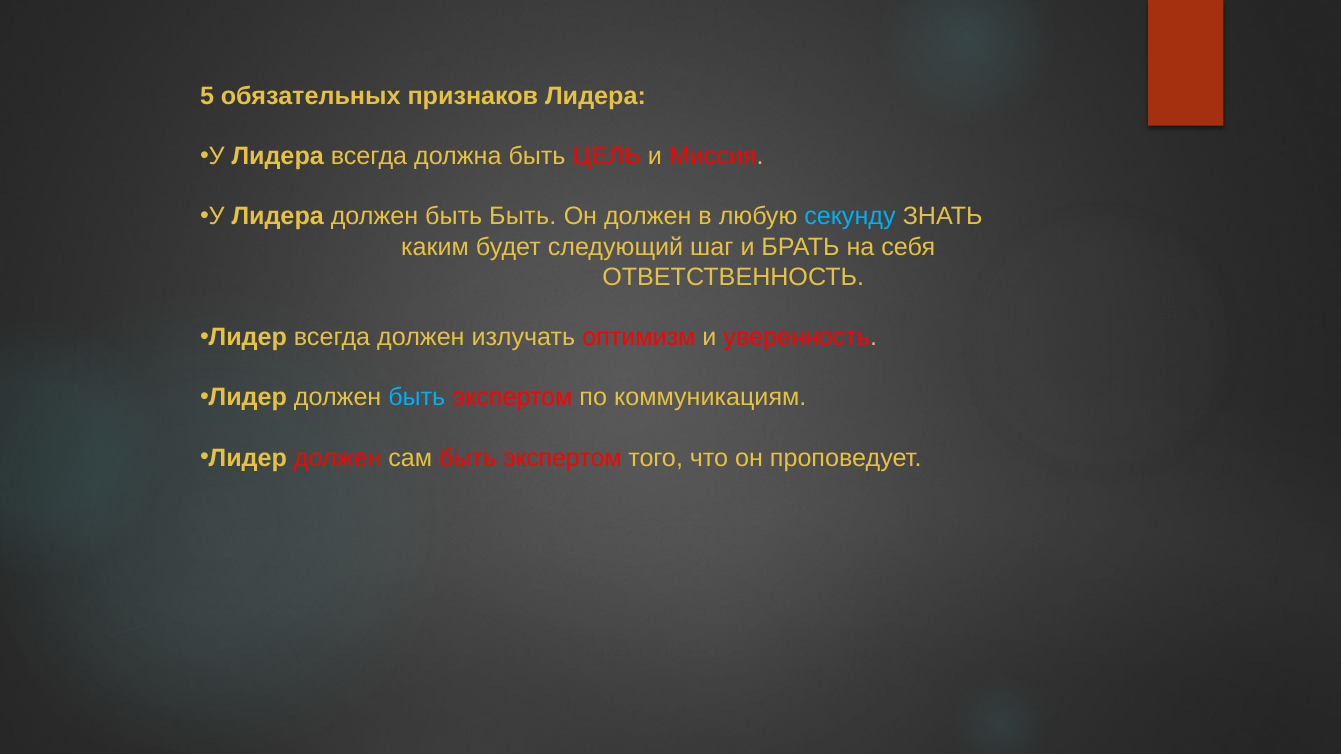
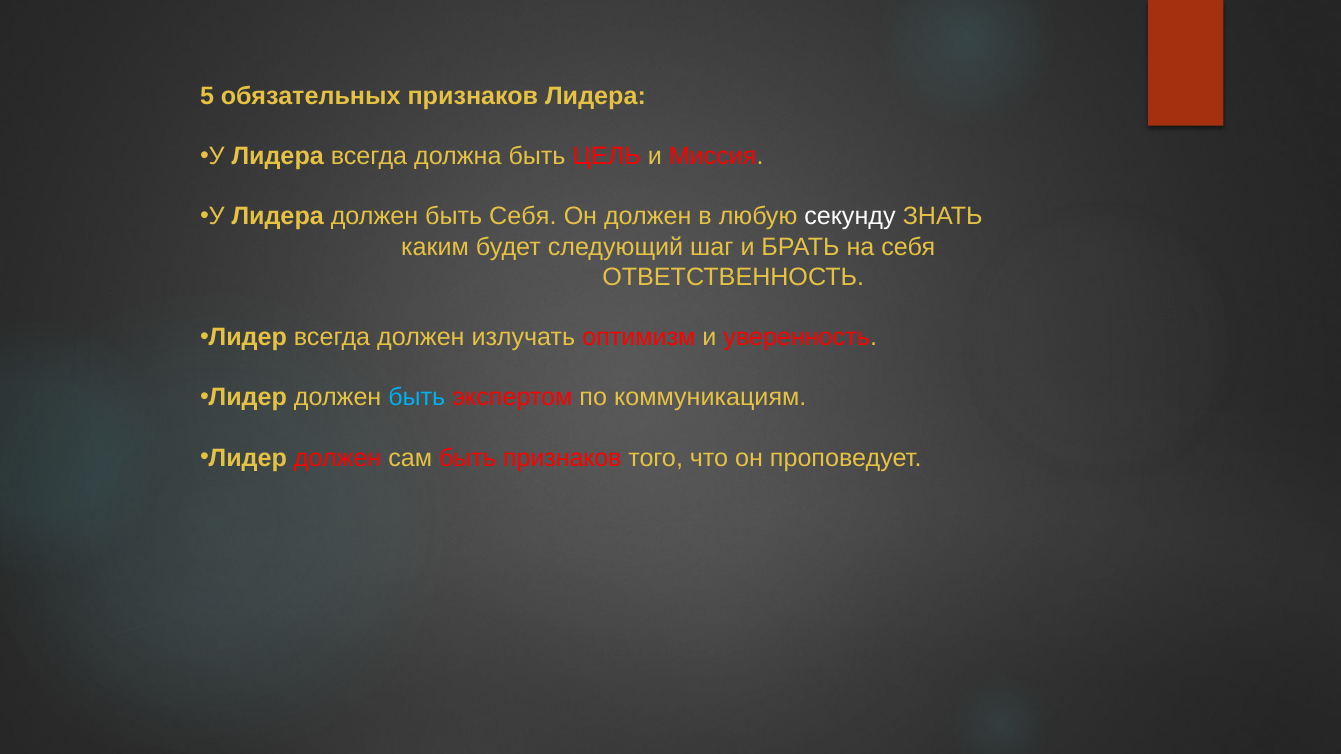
быть Быть: Быть -> Себя (523, 217)
секунду colour: light blue -> white (850, 217)
сам быть экспертом: экспертом -> признаков (562, 458)
